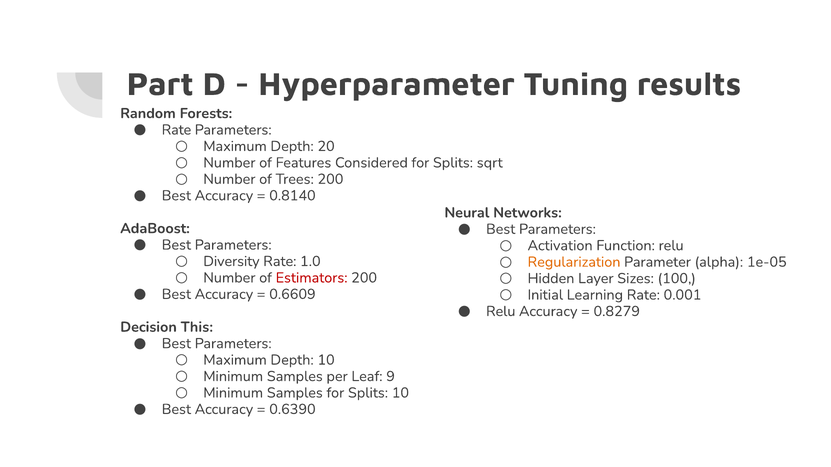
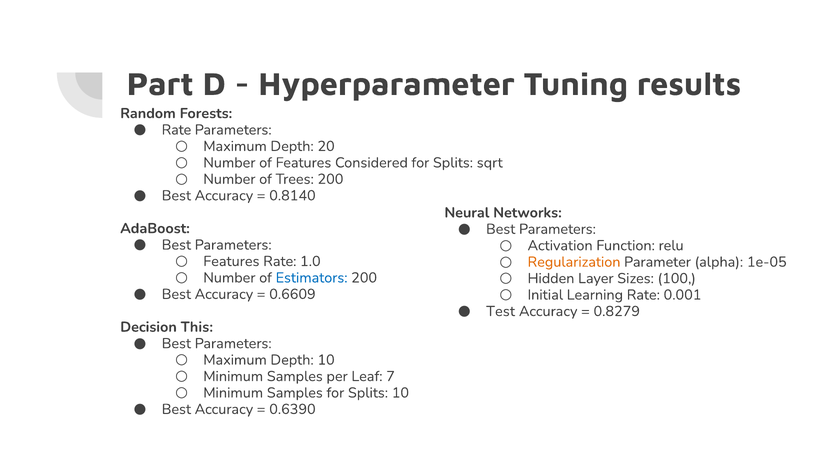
Diversity: Diversity -> Features (231, 262)
Estimators colour: red -> blue (312, 278)
Relu: Relu -> Test (501, 312)
9: 9 -> 7 (391, 377)
